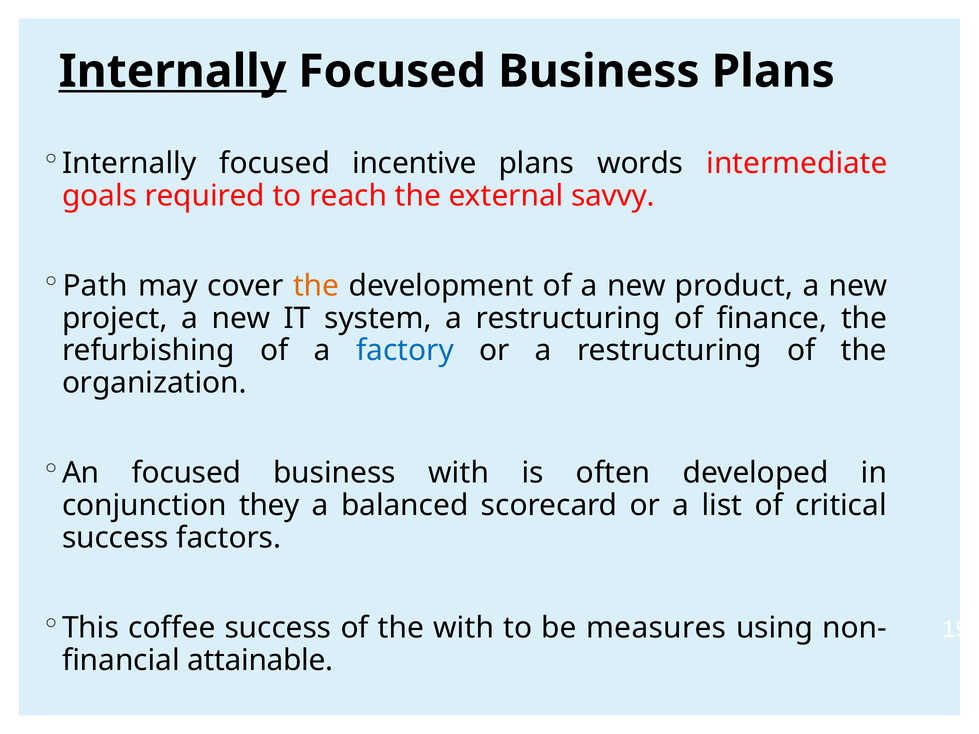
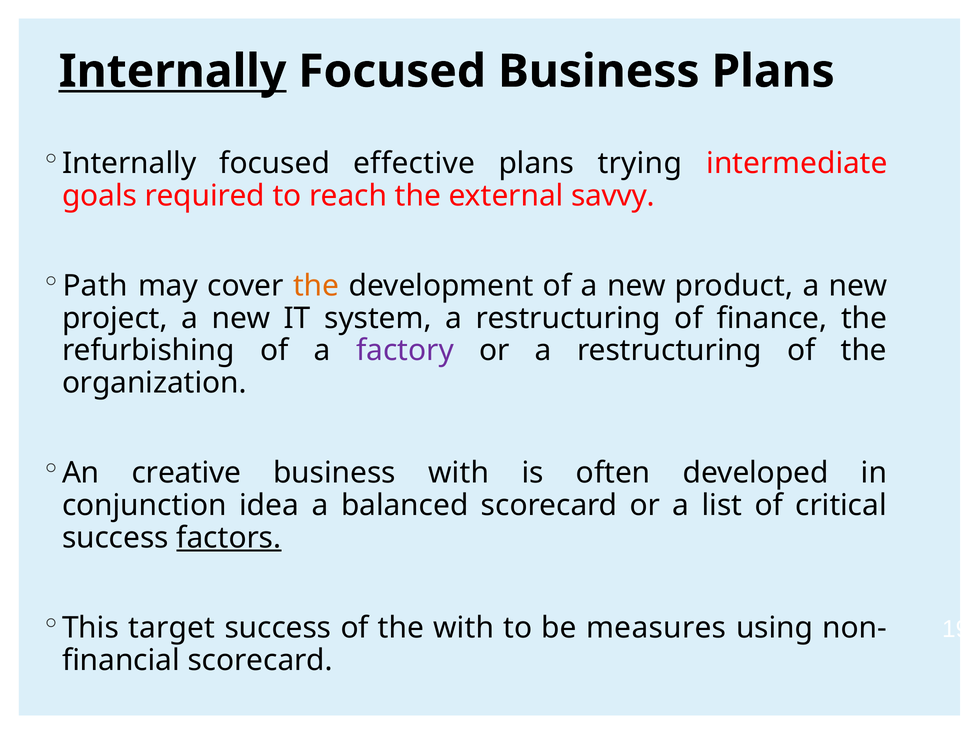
incentive: incentive -> effective (414, 164)
words: words -> trying (640, 164)
factory colour: blue -> purple (405, 351)
An focused: focused -> creative (186, 473)
they: they -> idea (269, 506)
factors underline: none -> present (229, 538)
coffee: coffee -> target (172, 628)
attainable: attainable -> scorecard (260, 660)
